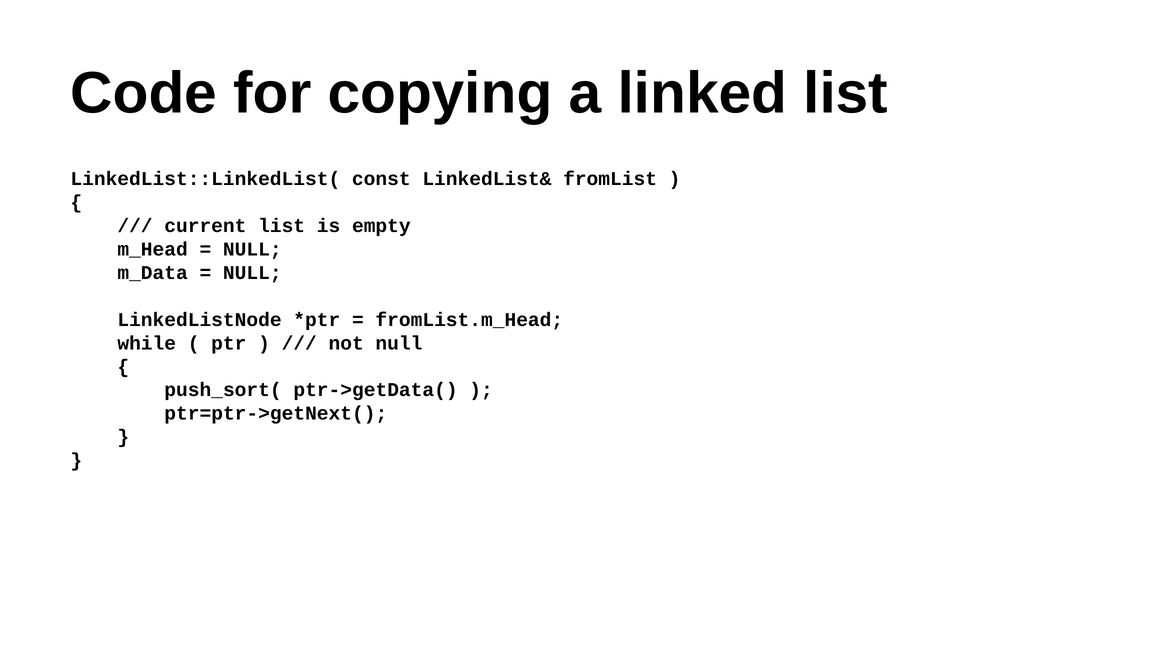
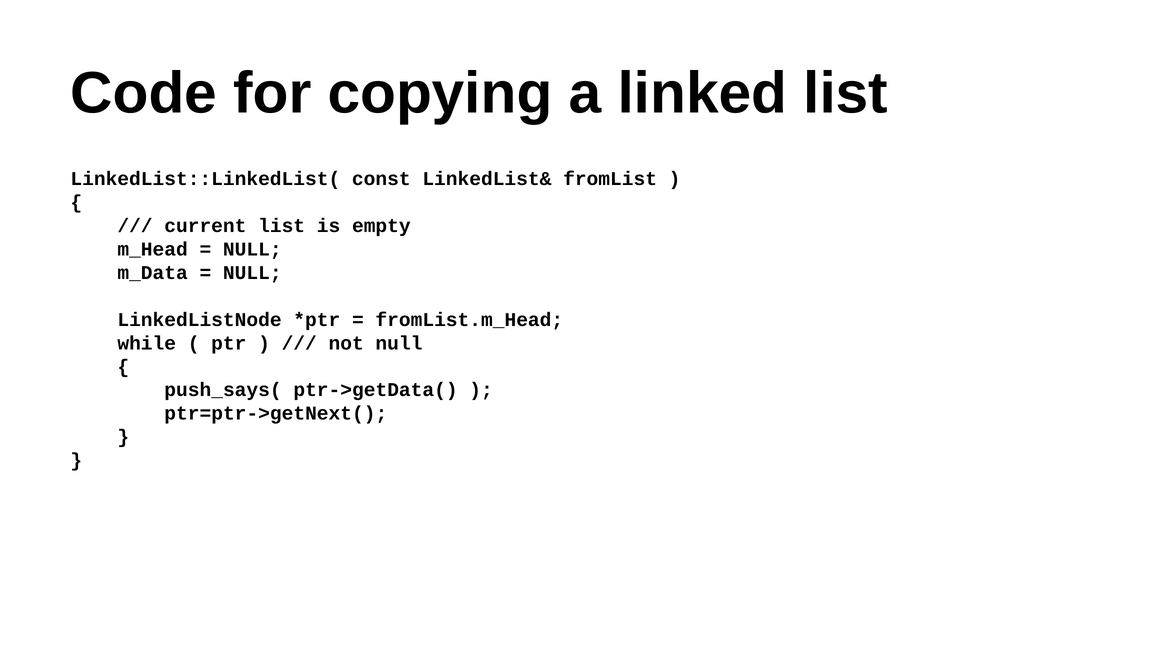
push_sort(: push_sort( -> push_says( (223, 390)
